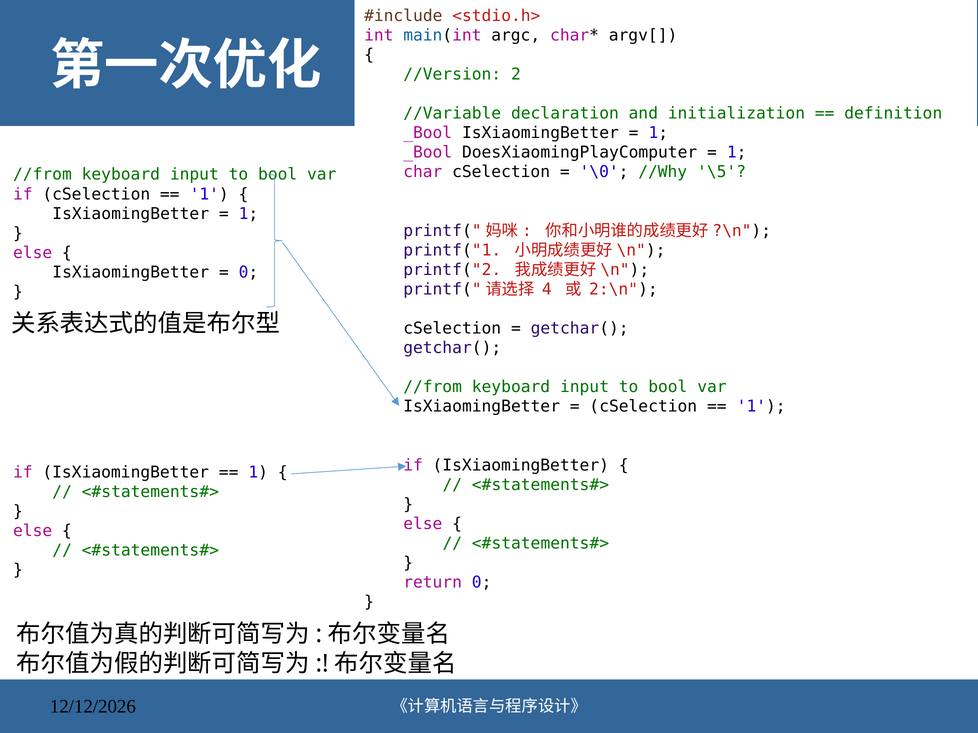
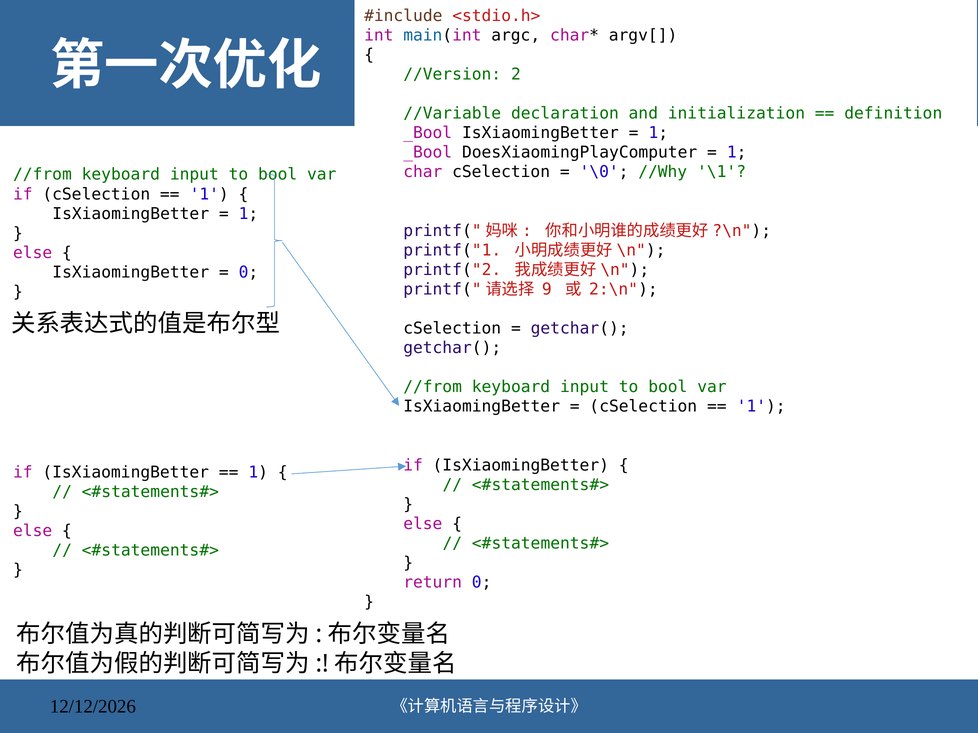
\5: \5 -> \1 (722, 172)
4: 4 -> 9 (547, 290)
